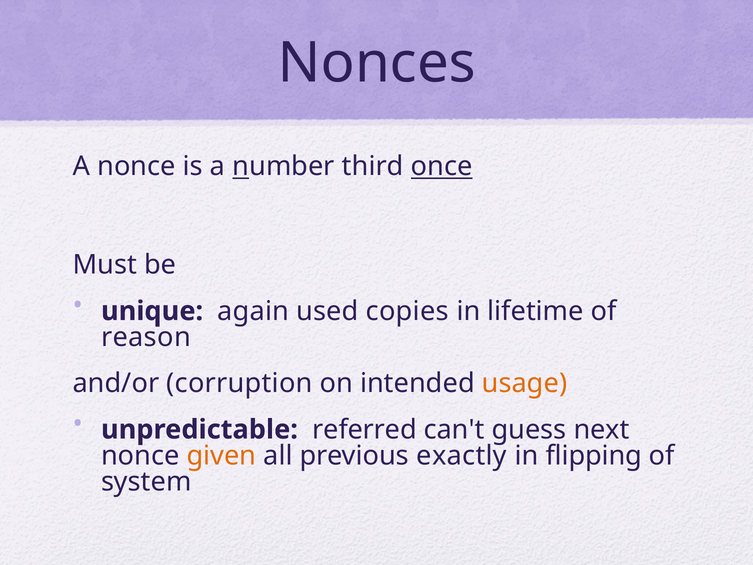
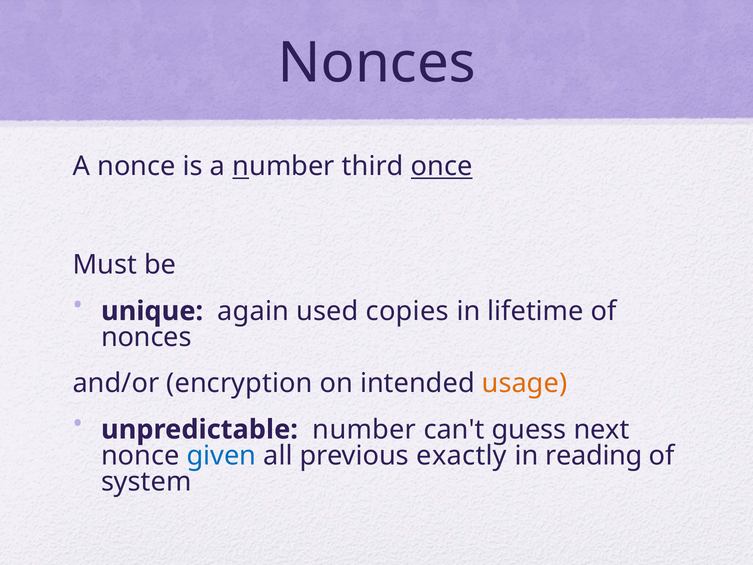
reason: reason -> nonces (146, 337)
corruption: corruption -> encryption (239, 383)
unpredictable referred: referred -> number (364, 429)
given colour: orange -> blue (221, 455)
flipping: flipping -> reading (594, 455)
